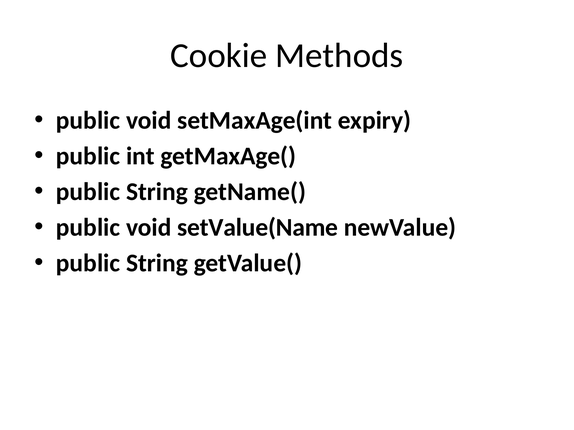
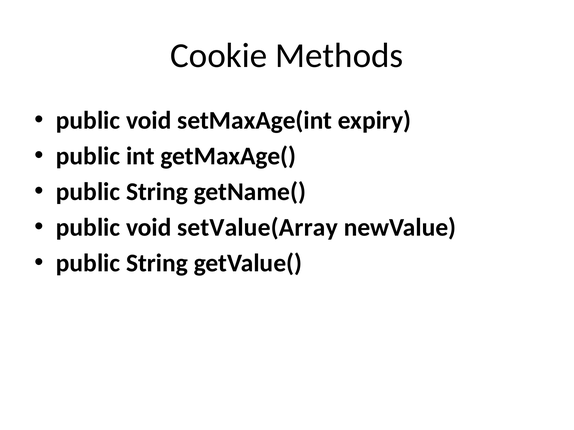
setValue(Name: setValue(Name -> setValue(Array (258, 228)
